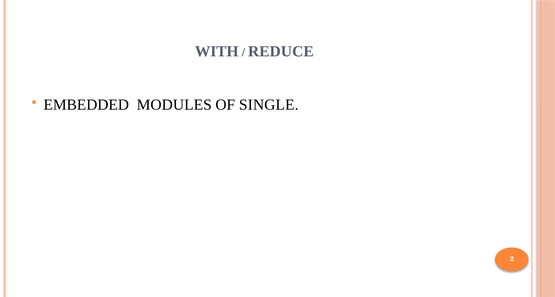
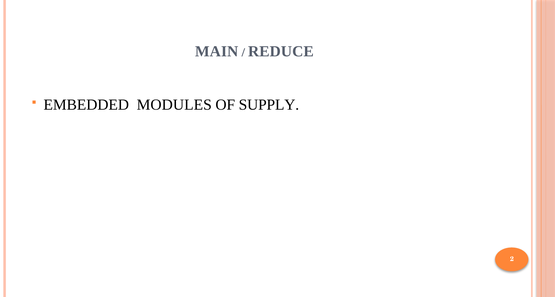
WITH: WITH -> MAIN (217, 51)
SINGLE: SINGLE -> SUPPLY (269, 105)
